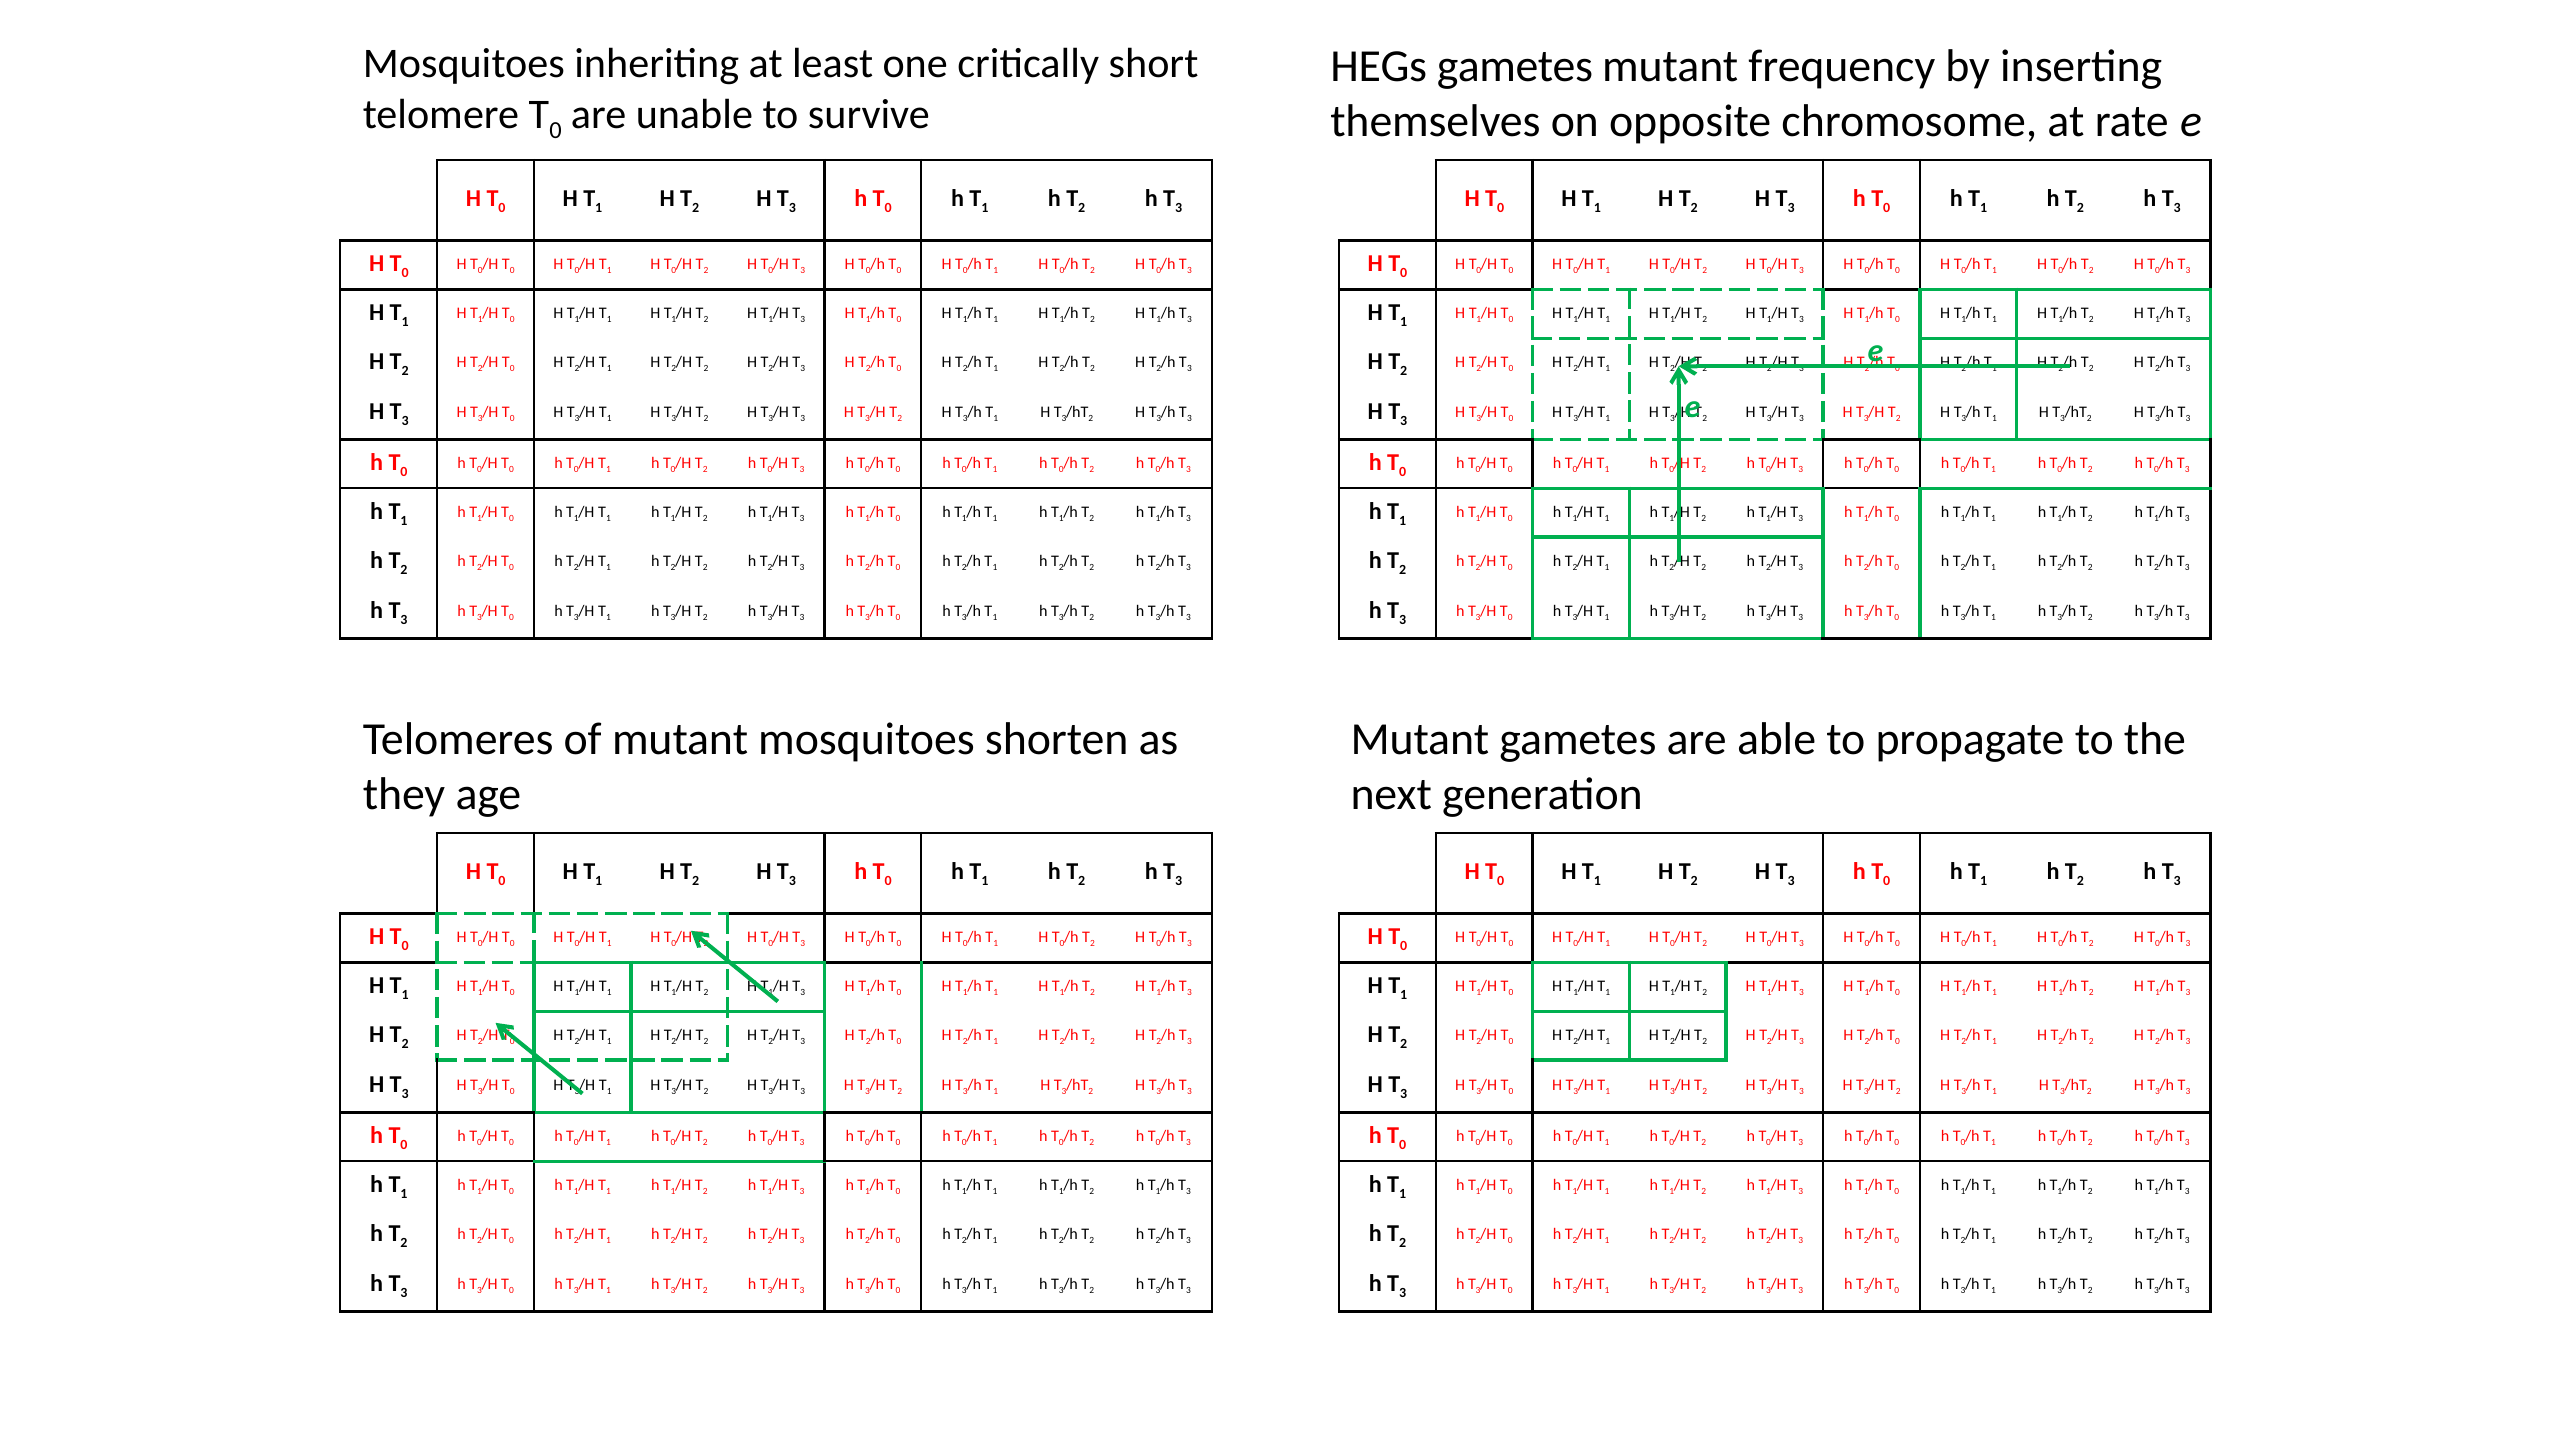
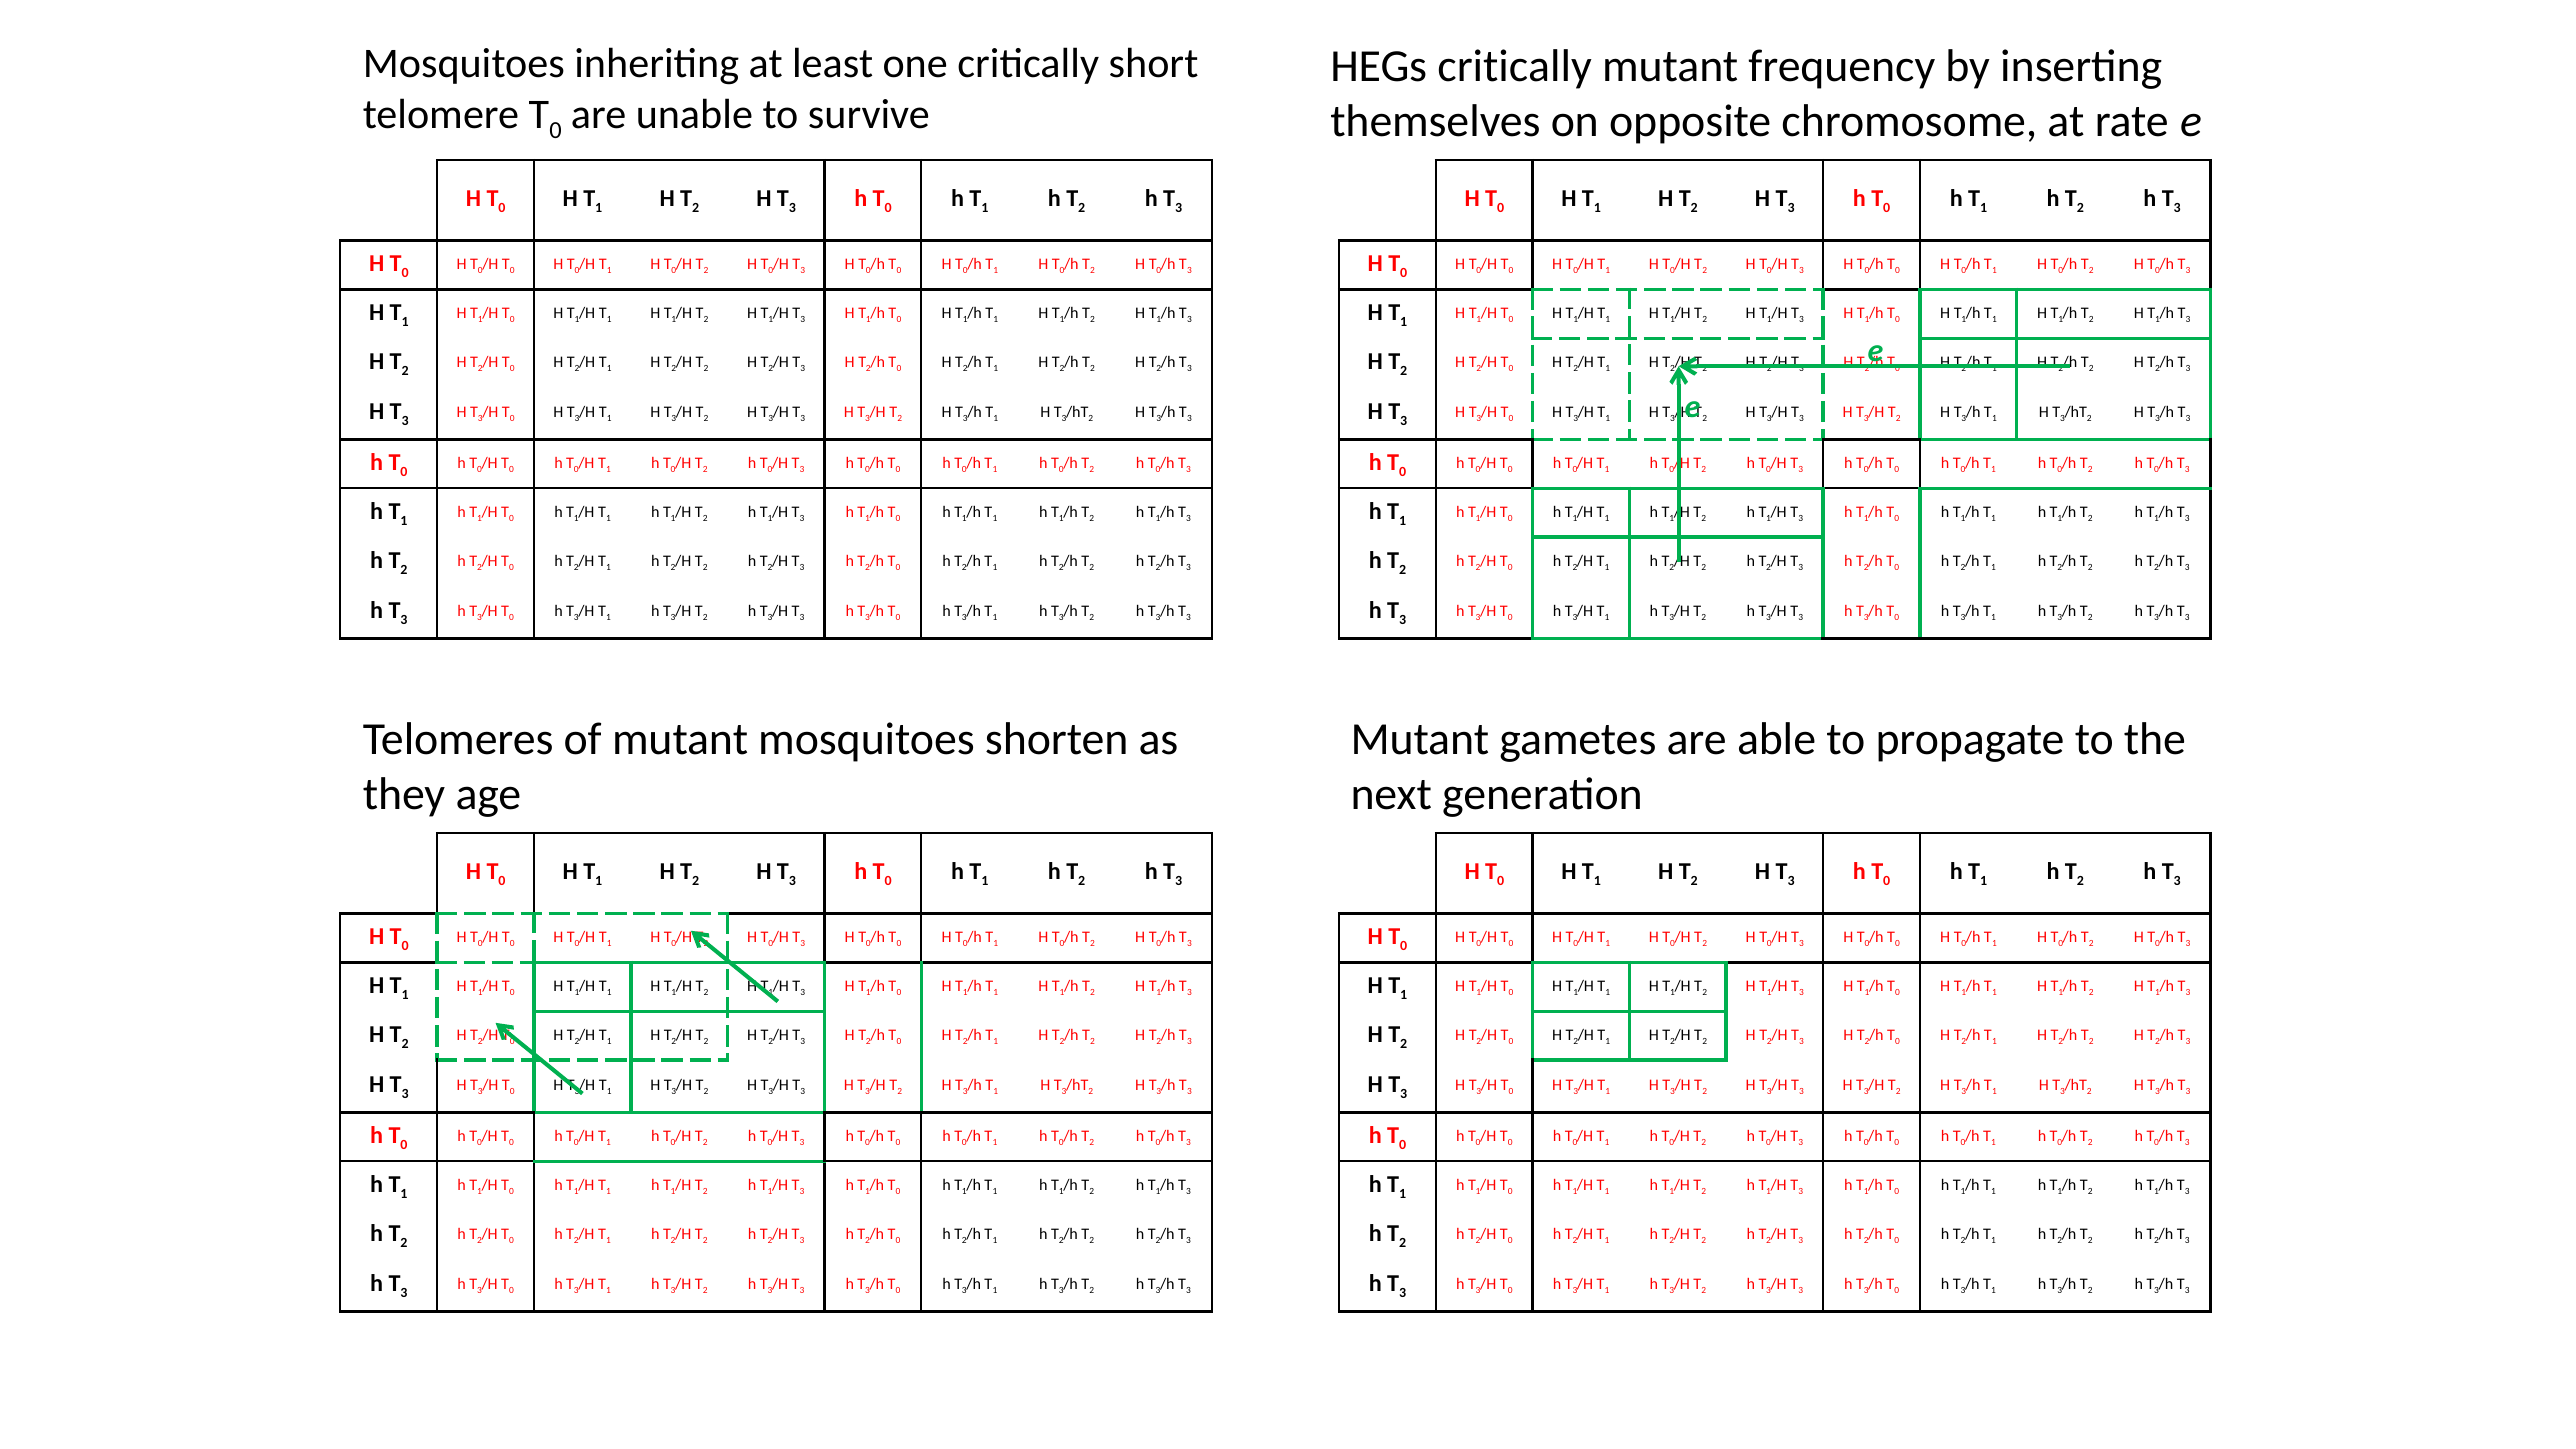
HEGs gametes: gametes -> critically (1515, 66)
